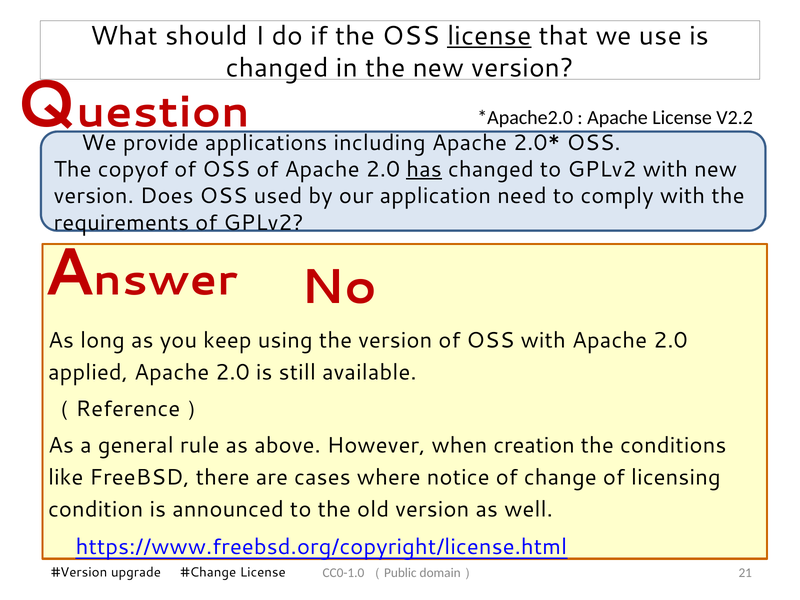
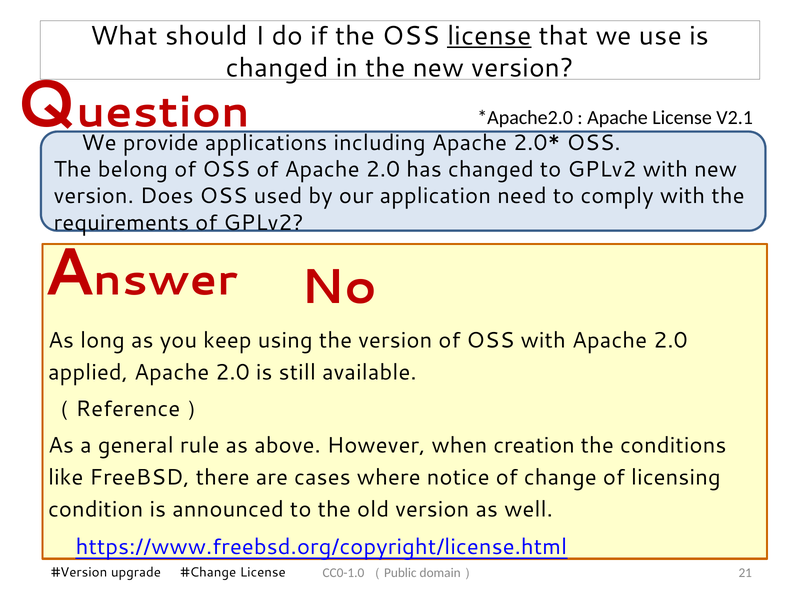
V2.2: V2.2 -> V2.1 (735, 117)
copyof: copyof -> belong (133, 169)
has underline: present -> none (424, 169)
